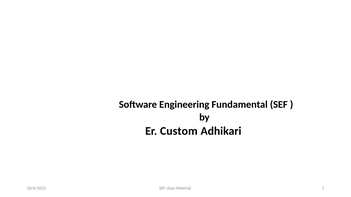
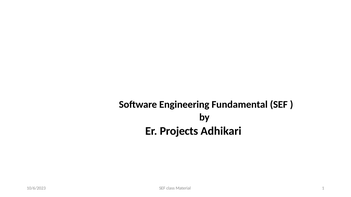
Custom: Custom -> Projects (179, 131)
